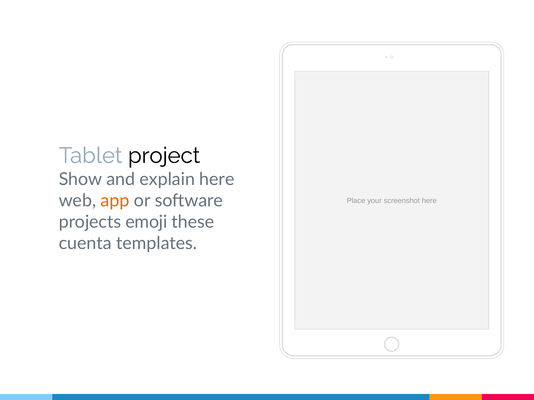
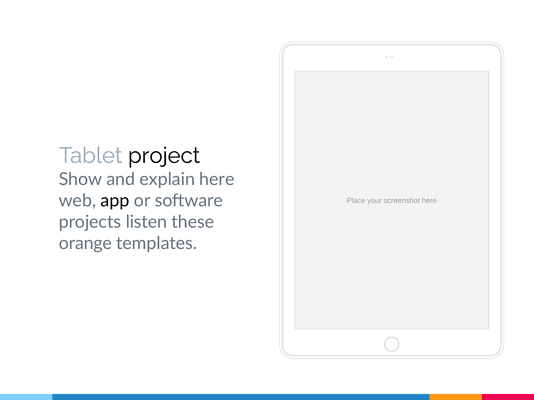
app colour: orange -> black (115, 201)
emoji: emoji -> listen (146, 222)
cuenta: cuenta -> orange (85, 244)
